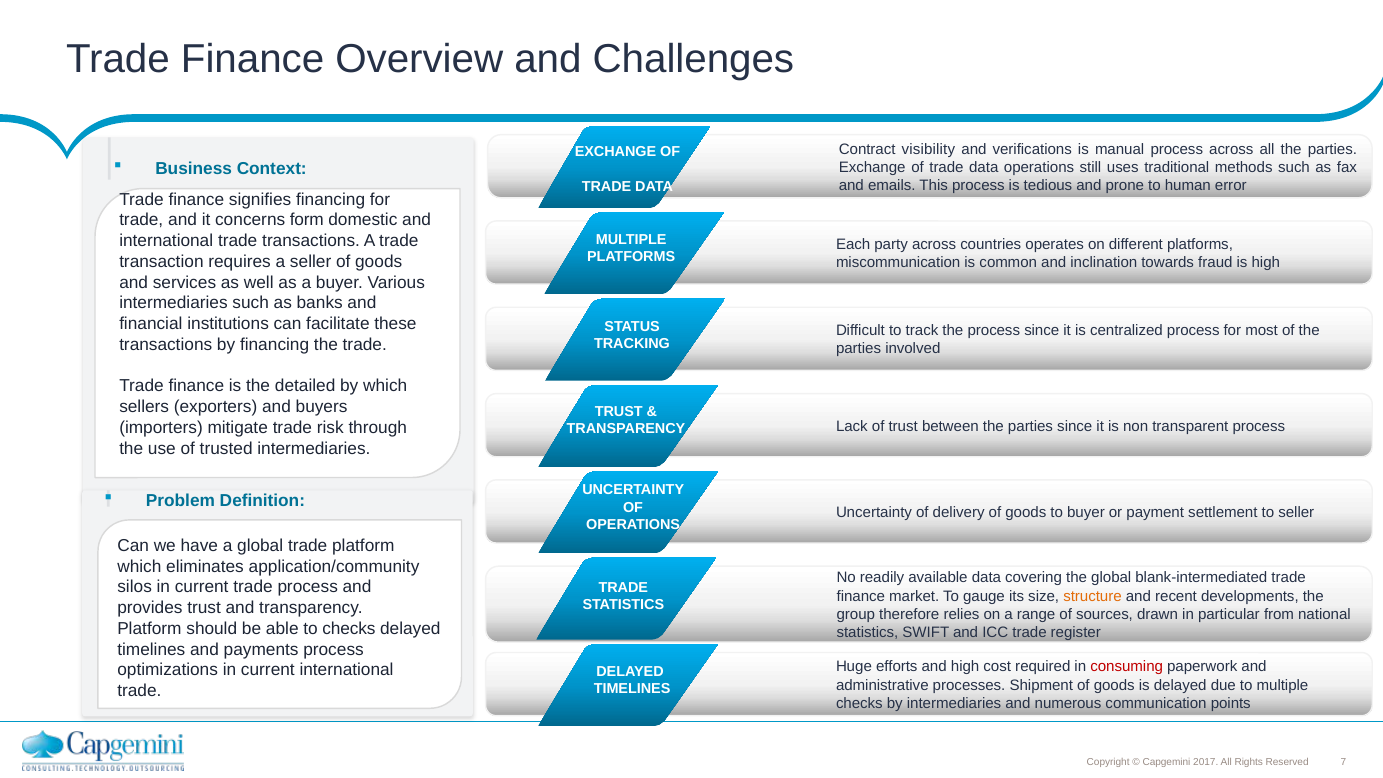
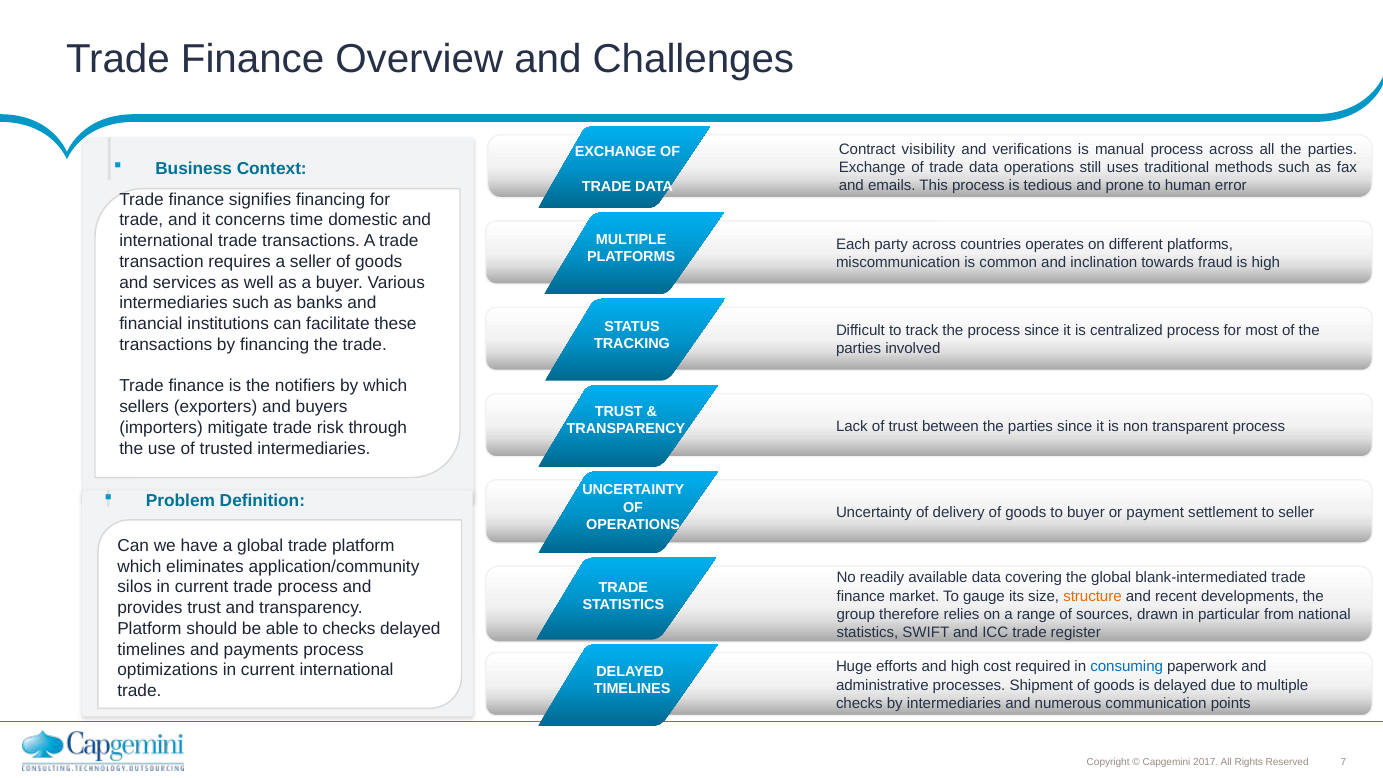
form: form -> time (307, 220)
detailed: detailed -> notifiers (305, 386)
consuming colour: red -> blue (1127, 667)
